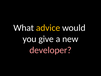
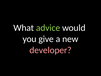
advice colour: yellow -> light green (48, 28)
